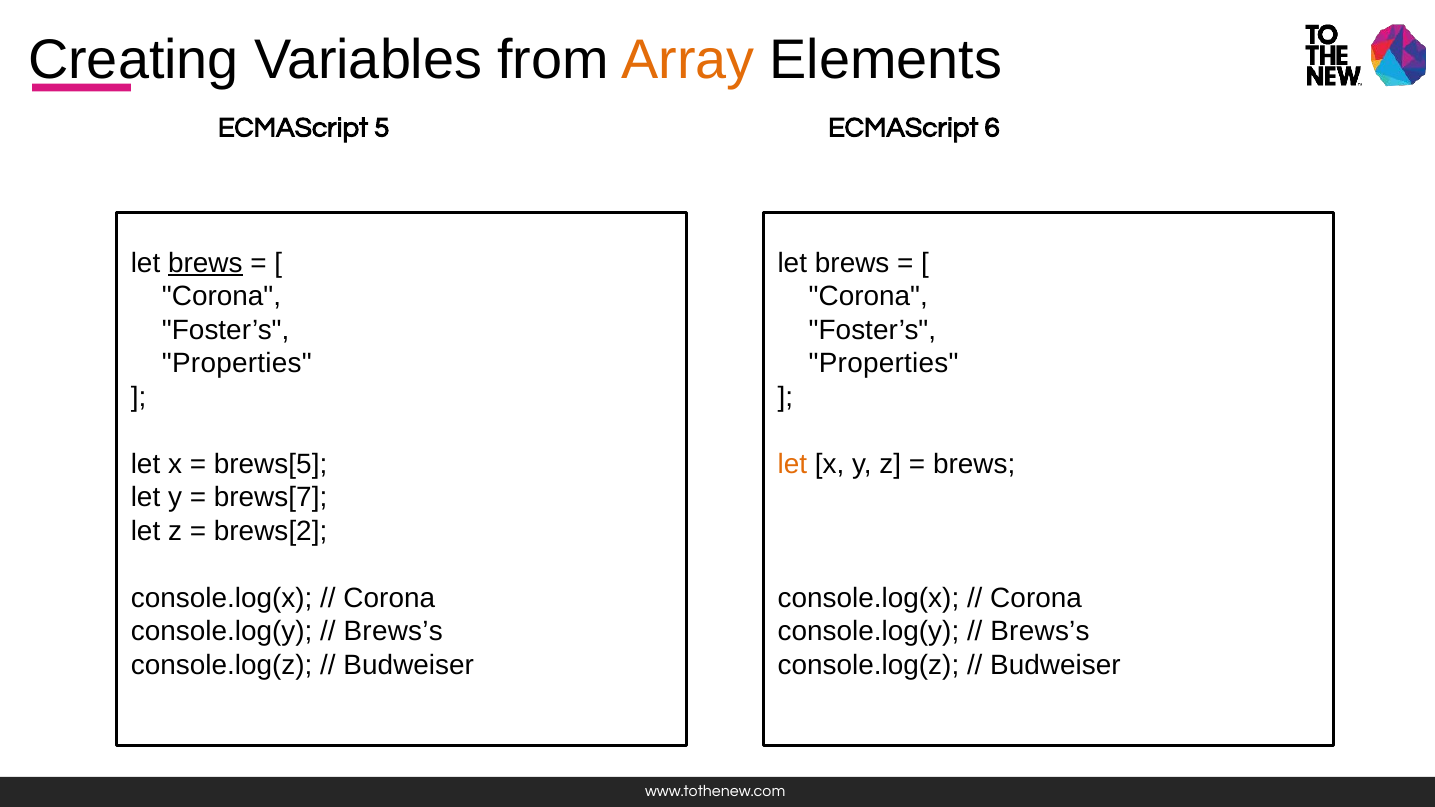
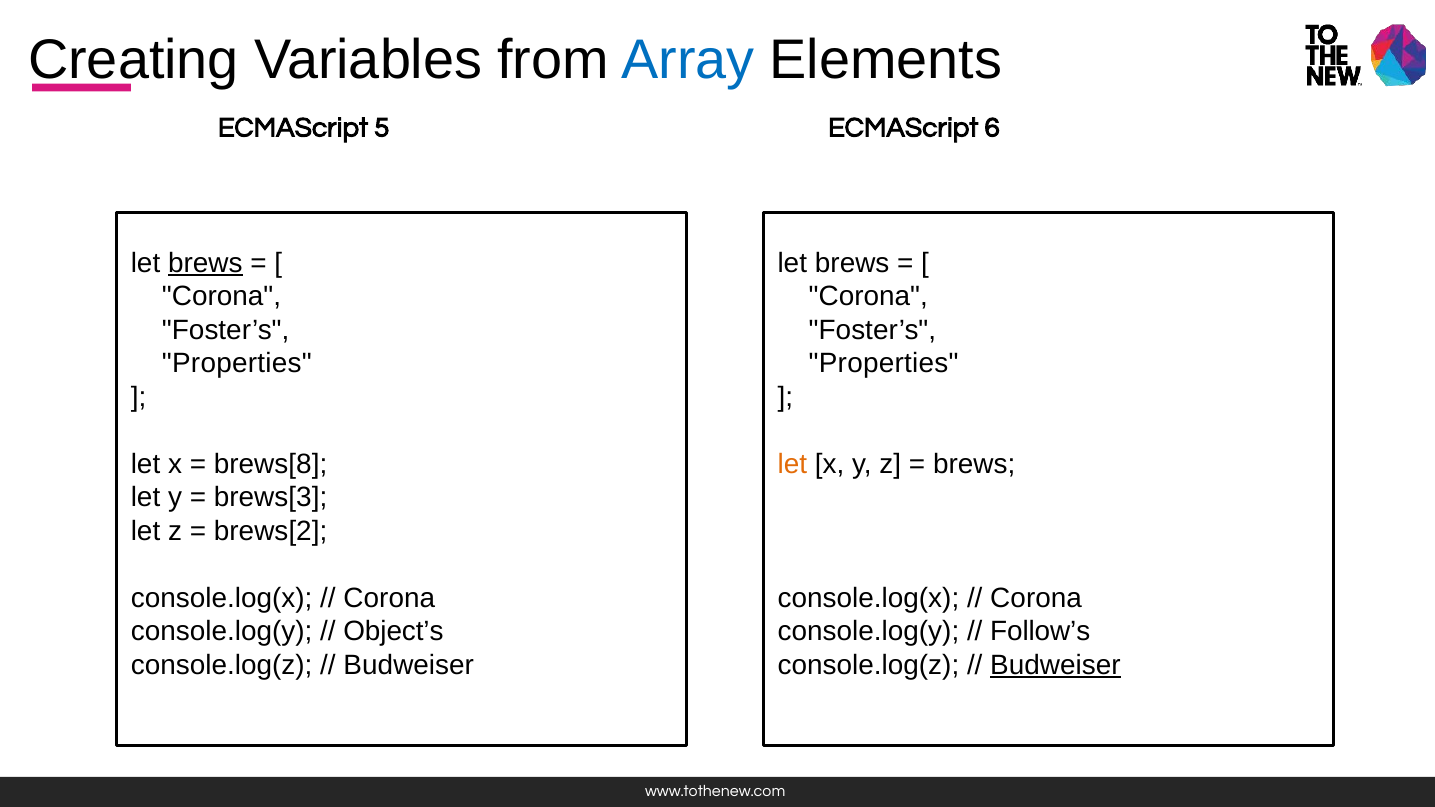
Array colour: orange -> blue (688, 60)
brews[5: brews[5 -> brews[8 (271, 464)
brews[7: brews[7 -> brews[3 (271, 498)
Brews’s: Brews’s -> Object’s (393, 632)
Brews’s: Brews’s -> Follow’s (1040, 632)
Budweiser underline: none -> present (1055, 665)
